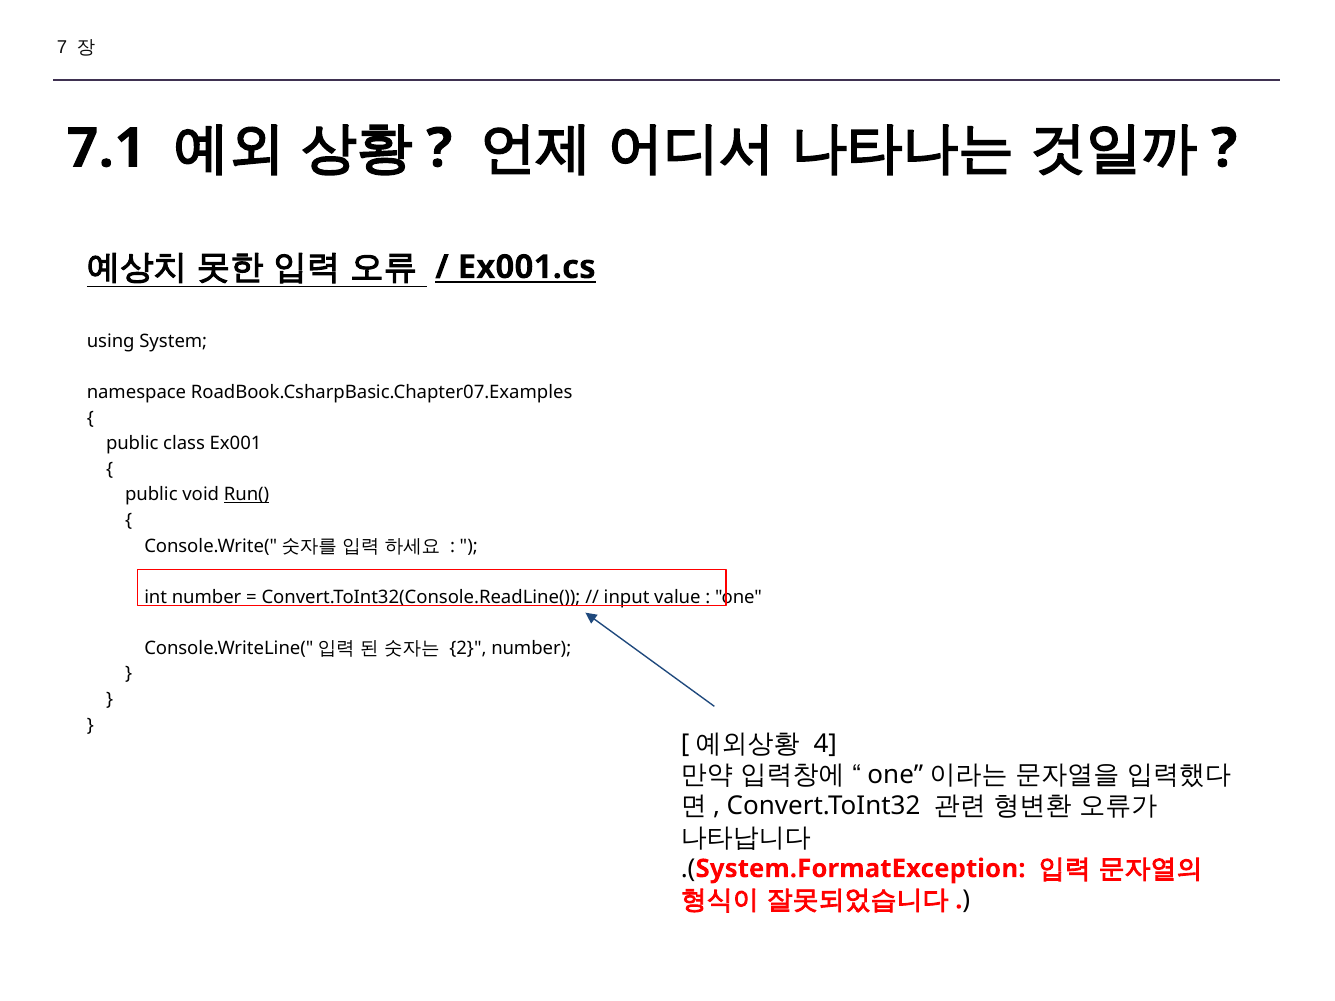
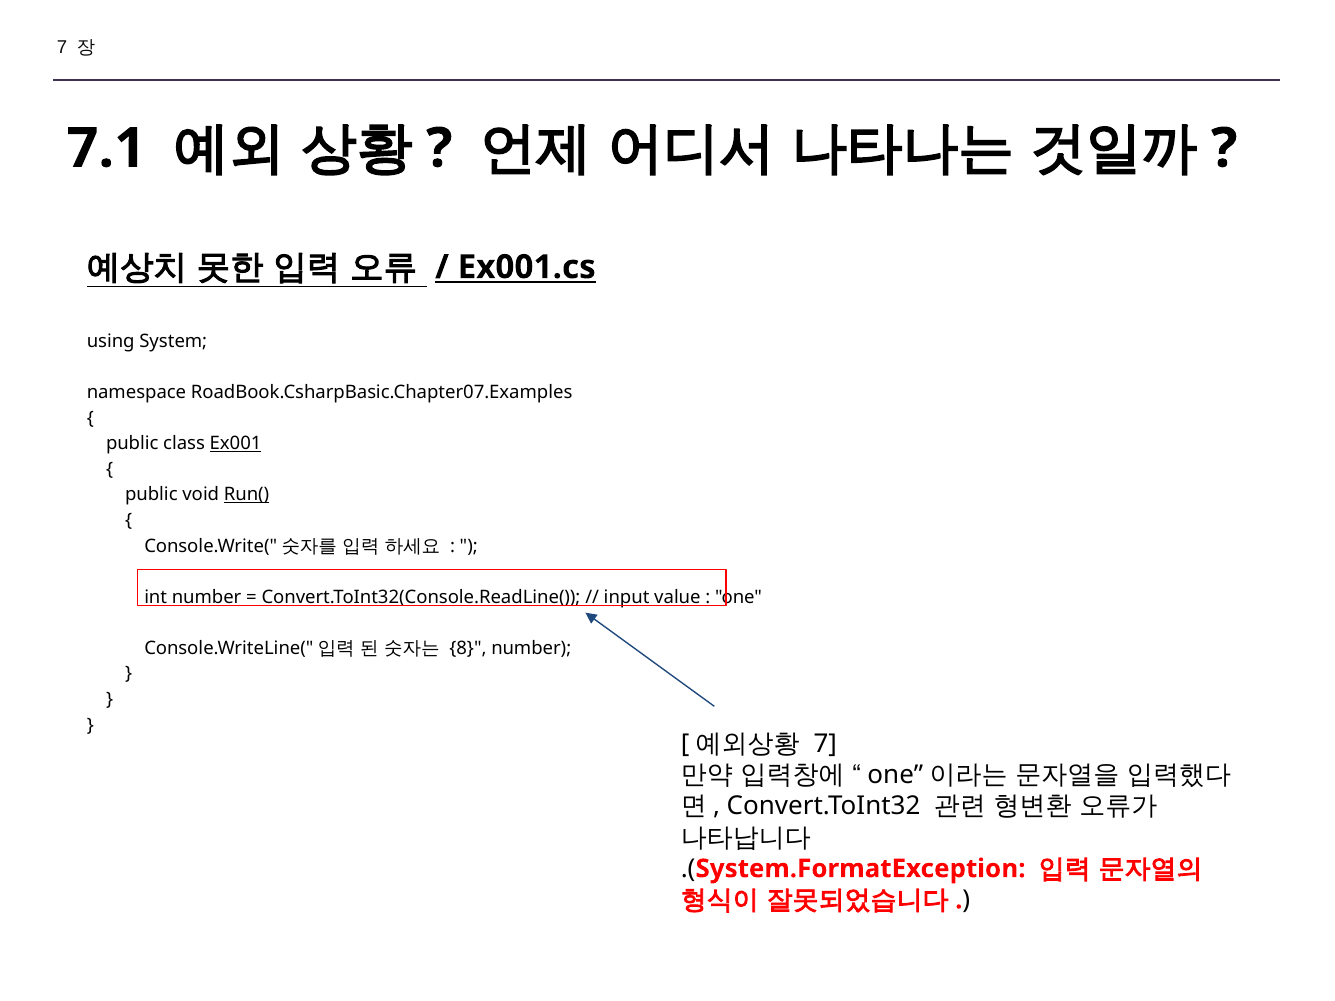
Ex001 underline: none -> present (236, 444)
2: 2 -> 8 (468, 648)
4: 4 -> 7 (825, 744)
